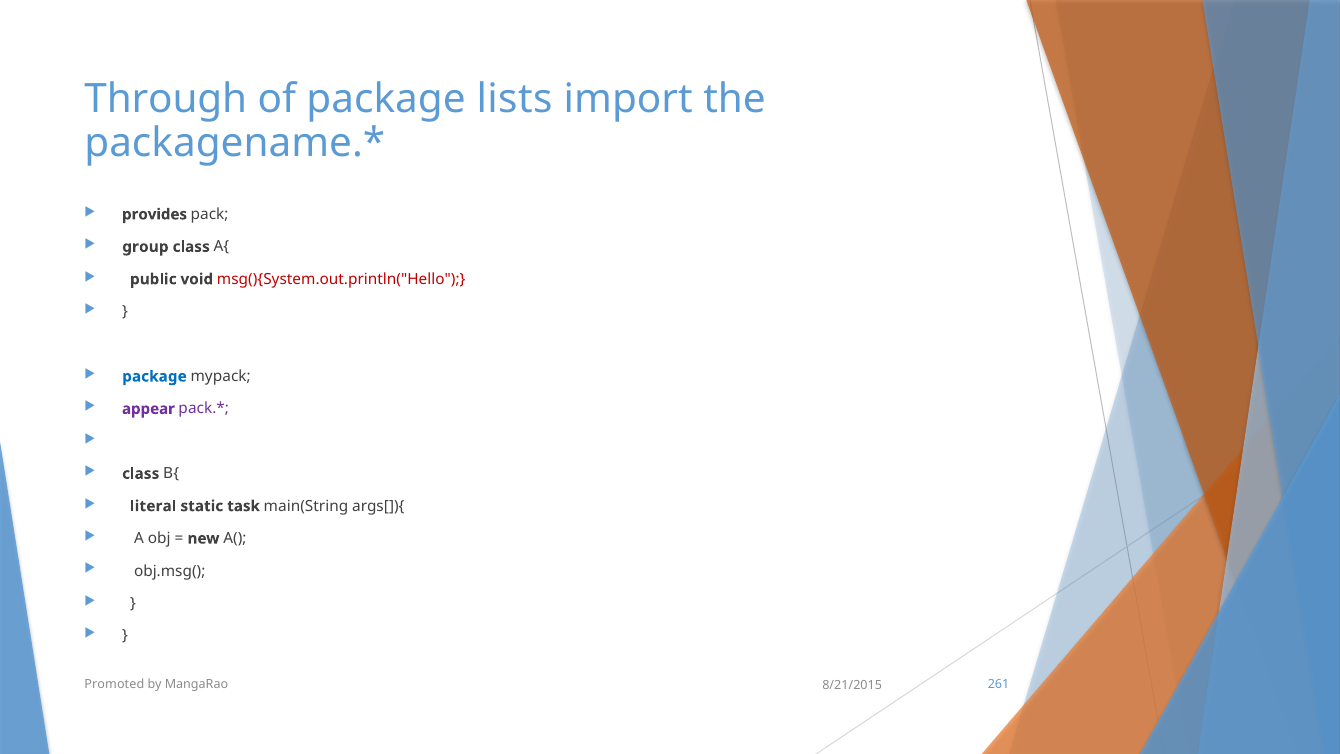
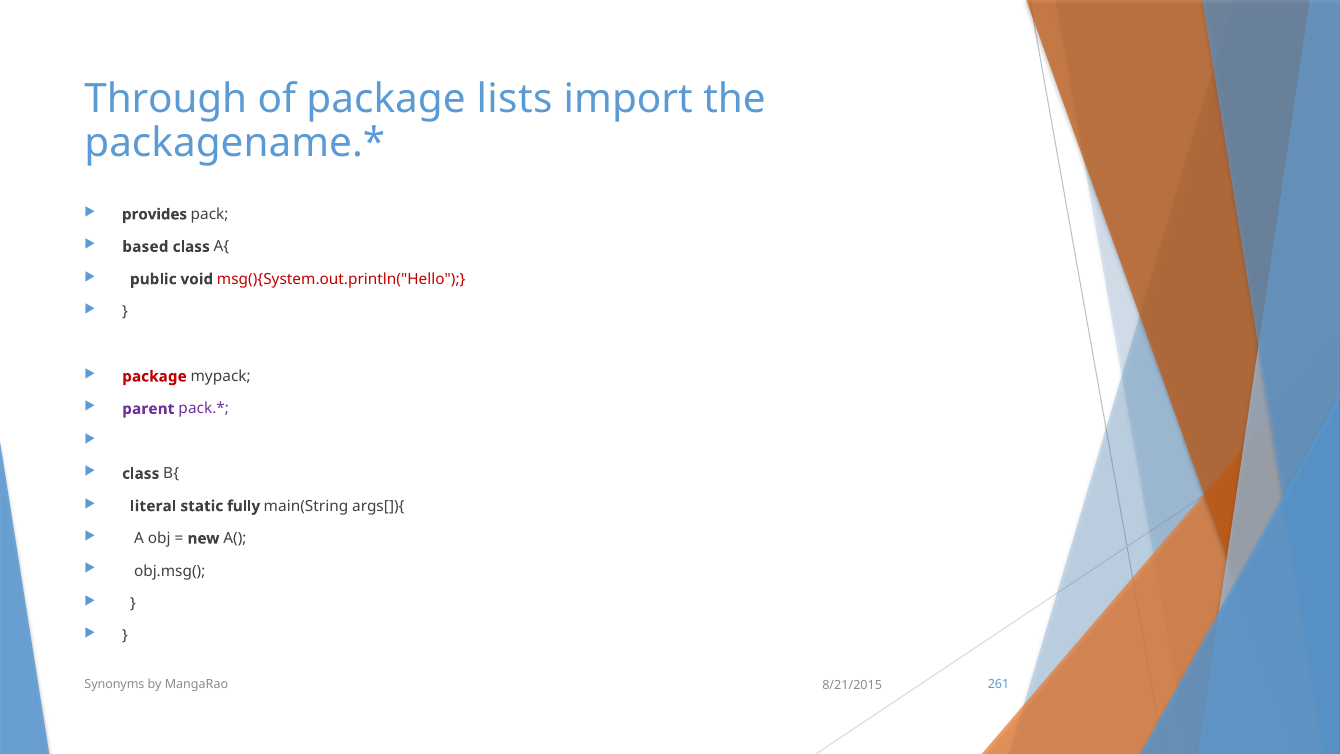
group: group -> based (145, 247)
package colour: blue -> red (154, 376)
appear: appear -> parent (148, 409)
task: task -> fully (244, 506)
Promoted: Promoted -> Synonyms (114, 684)
